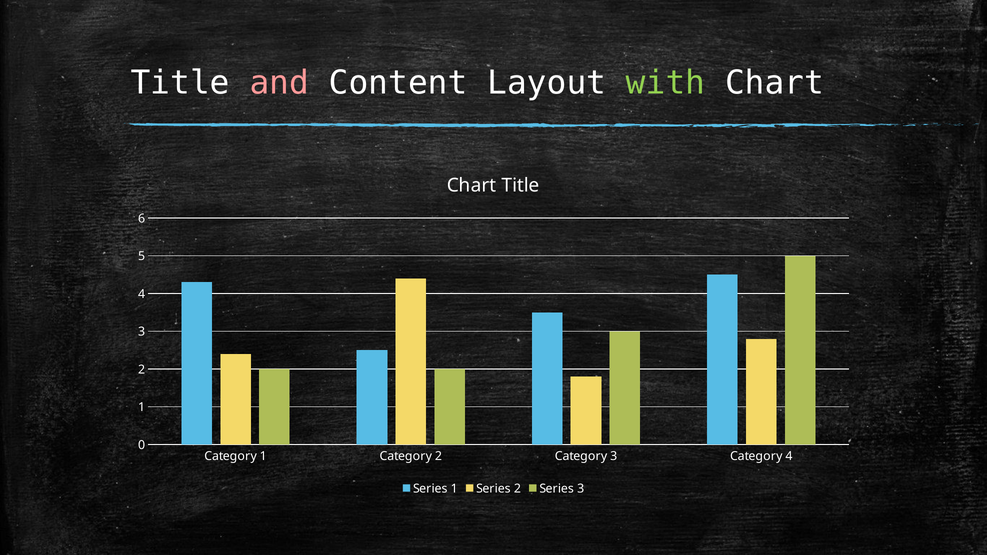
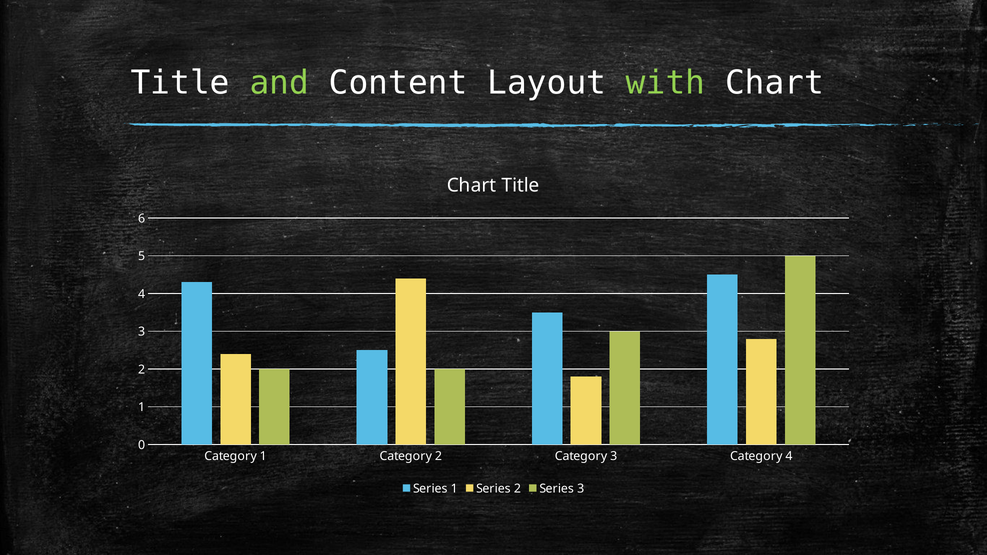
and colour: pink -> light green (279, 83)
